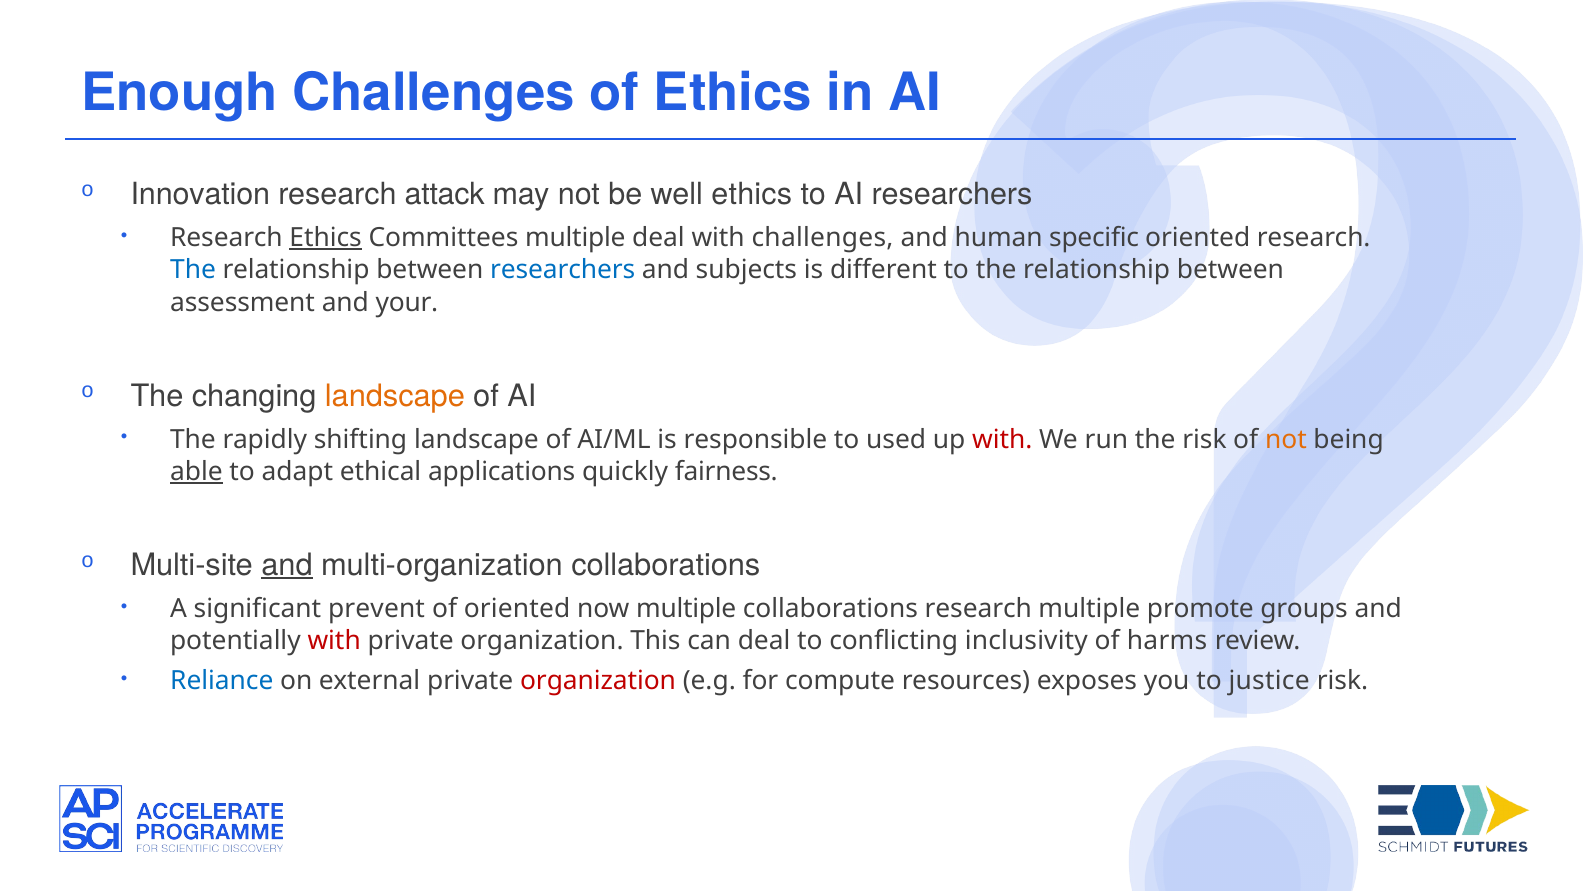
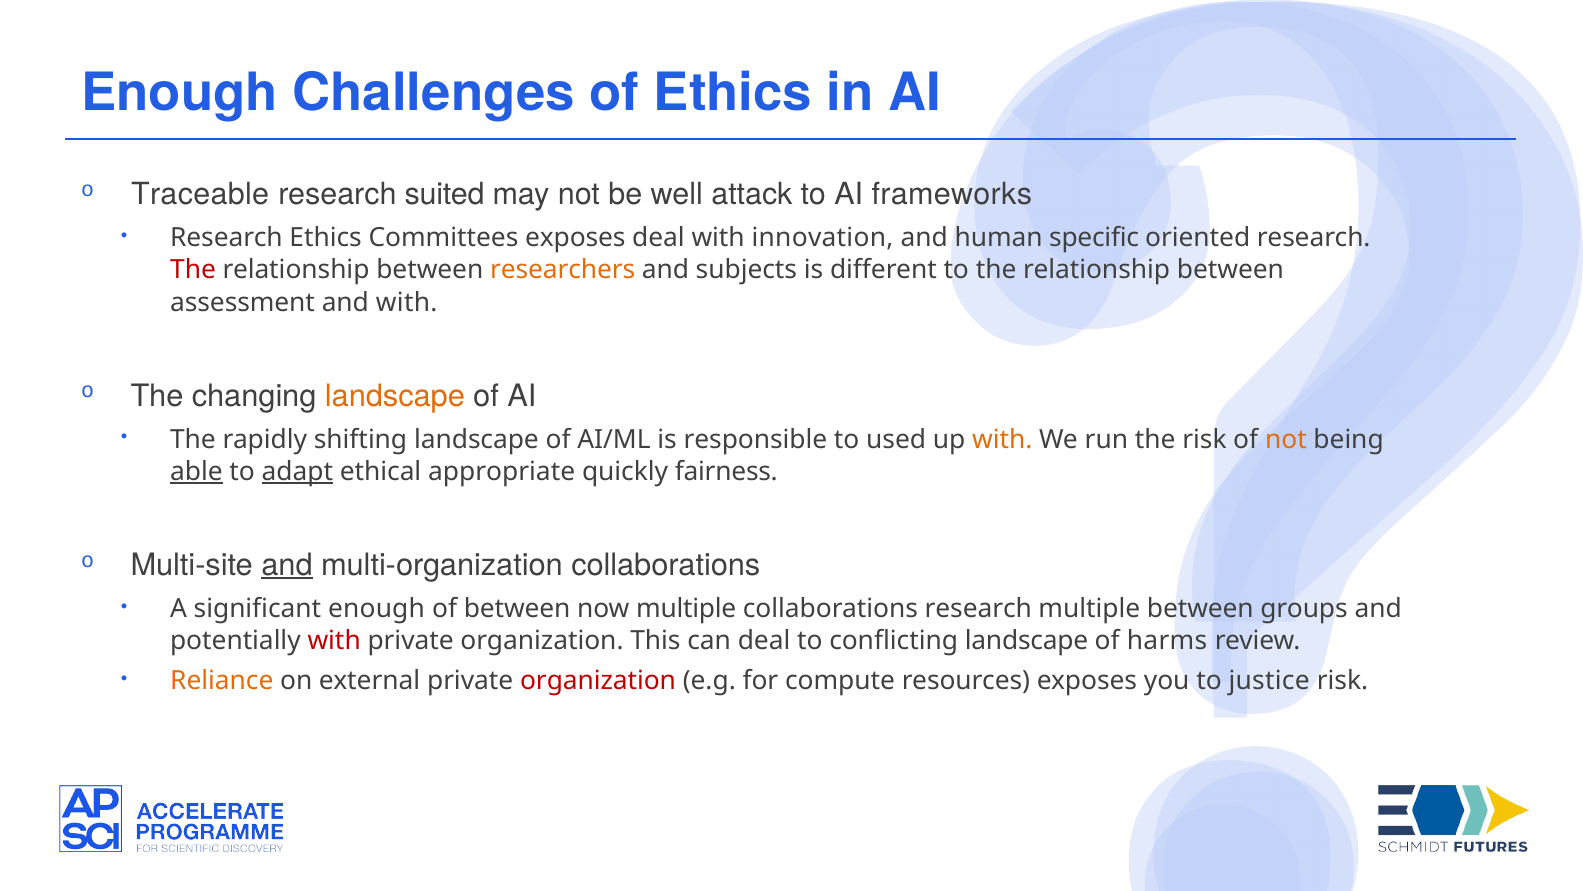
Innovation: Innovation -> Traceable (200, 195)
attack: attack -> suited (445, 195)
well ethics: ethics -> attack (752, 195)
AI researchers: researchers -> frameworks (952, 195)
Ethics underline: present -> none (326, 238)
Committees multiple: multiple -> exposes (575, 238)
with challenges: challenges -> innovation (823, 238)
The colour: blue -> red (193, 270)
researchers colour: blue -> orange (563, 270)
and your: your -> with (407, 302)
with colour: red -> orange (1002, 439)
adapt underline: none -> present (297, 471)
applications: applications -> appropriate (502, 471)
significant prevent: prevent -> enough (376, 608)
of oriented: oriented -> between (517, 608)
multiple promote: promote -> between (1200, 608)
conflicting inclusivity: inclusivity -> landscape (1027, 640)
Reliance colour: blue -> orange (222, 681)
